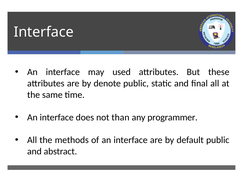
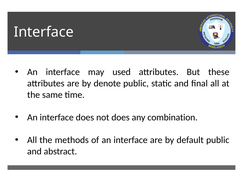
not than: than -> does (121, 118)
programmer: programmer -> combination (172, 118)
